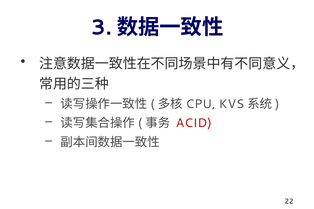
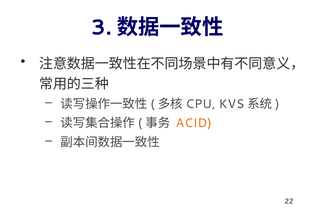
ACID colour: red -> orange (194, 123)
